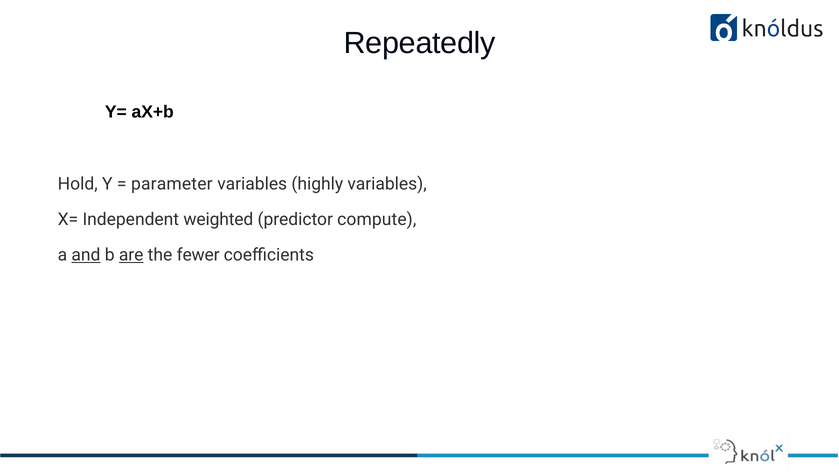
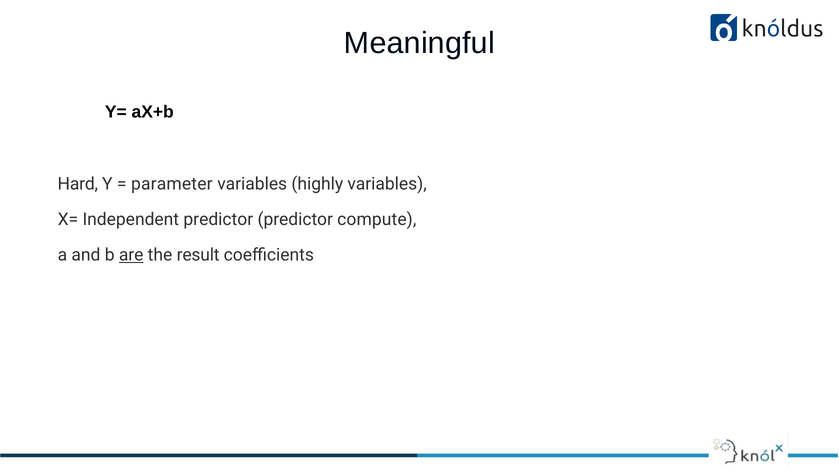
Repeatedly: Repeatedly -> Meaningful (419, 43)
Hold: Hold -> Hard (78, 184)
Independent weighted: weighted -> predictor (218, 220)
and underline: present -> none (86, 255)
fewer: fewer -> result (198, 255)
